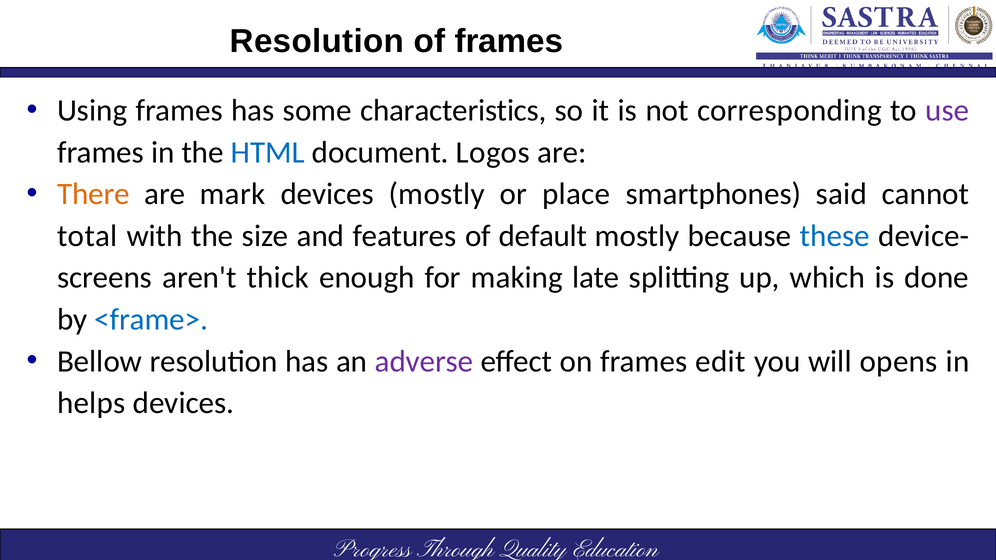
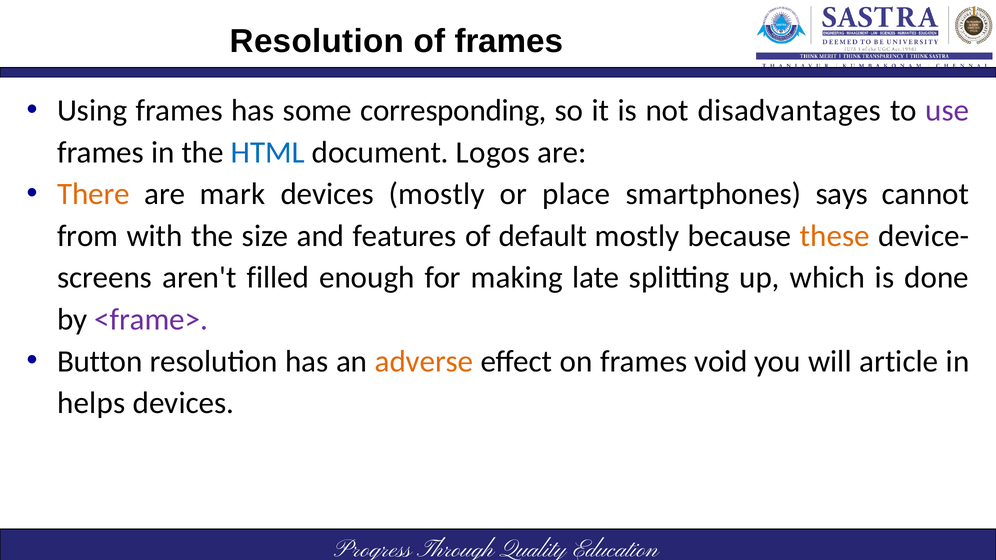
characteristics: characteristics -> corresponding (453, 111)
corresponding: corresponding -> disadvantages (789, 111)
said: said -> says (842, 194)
total: total -> from (88, 236)
these colour: blue -> orange (835, 236)
thick: thick -> filled (278, 278)
<frame> colour: blue -> purple (151, 320)
Bellow: Bellow -> Button (100, 361)
adverse colour: purple -> orange (424, 361)
edit: edit -> void (721, 361)
opens: opens -> article (899, 361)
